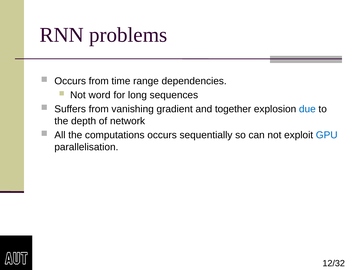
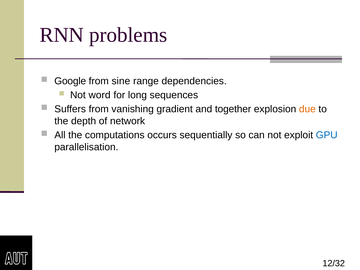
Occurs: Occurs -> Google (70, 81)
time: time -> sine (121, 81)
due colour: blue -> orange (307, 109)
